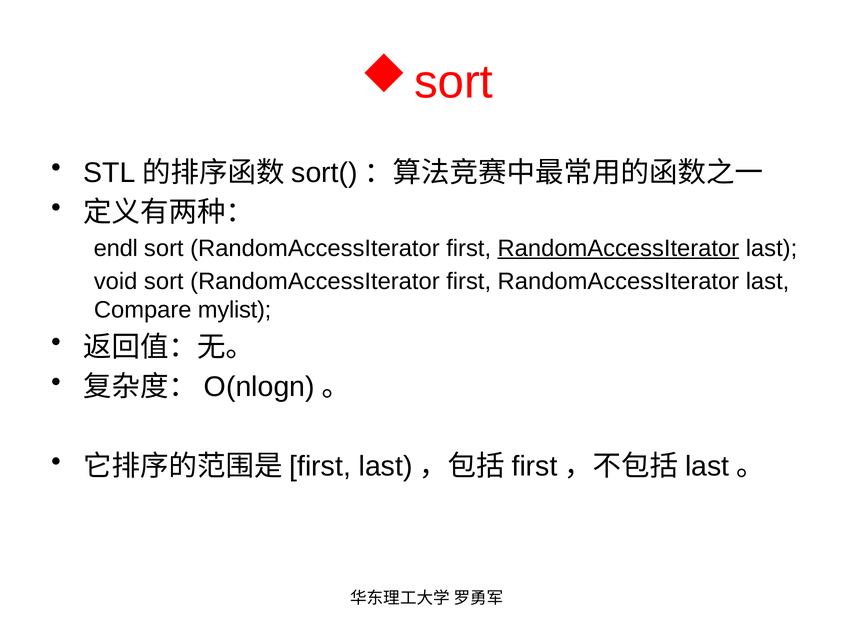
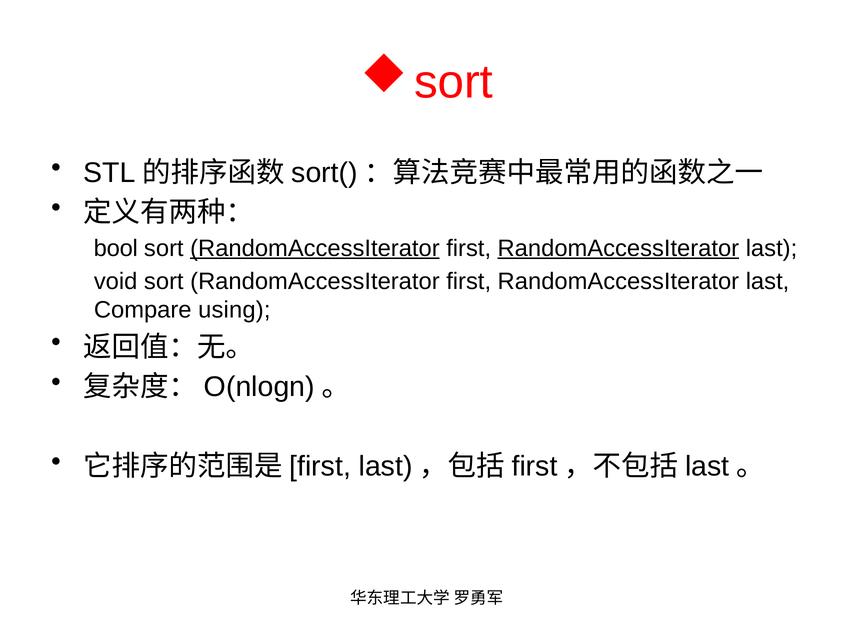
endl: endl -> bool (116, 248)
RandomAccessIterator underline: none -> present (315, 248)
mylist: mylist -> using (234, 310)
